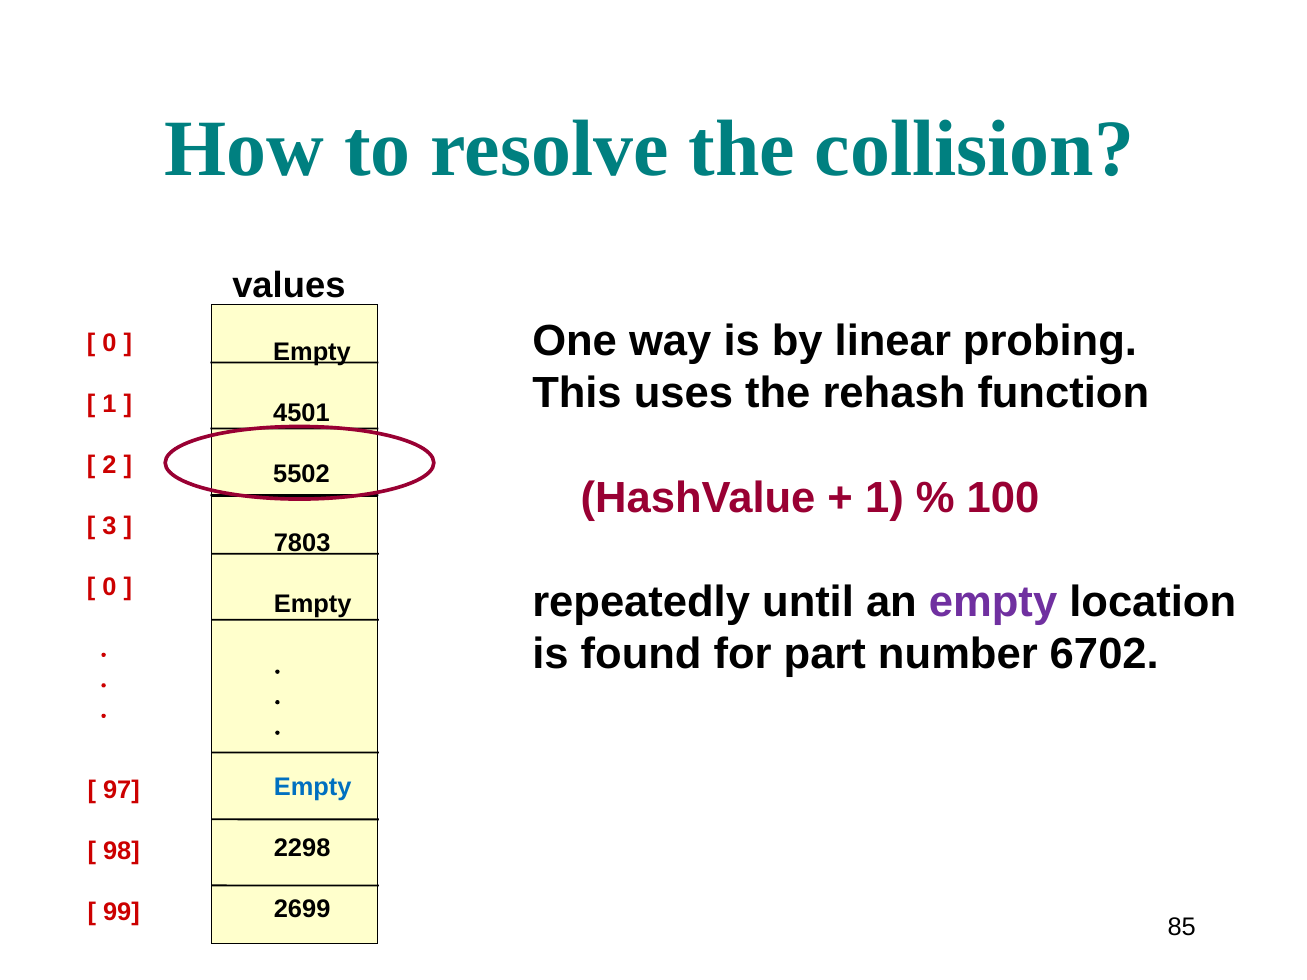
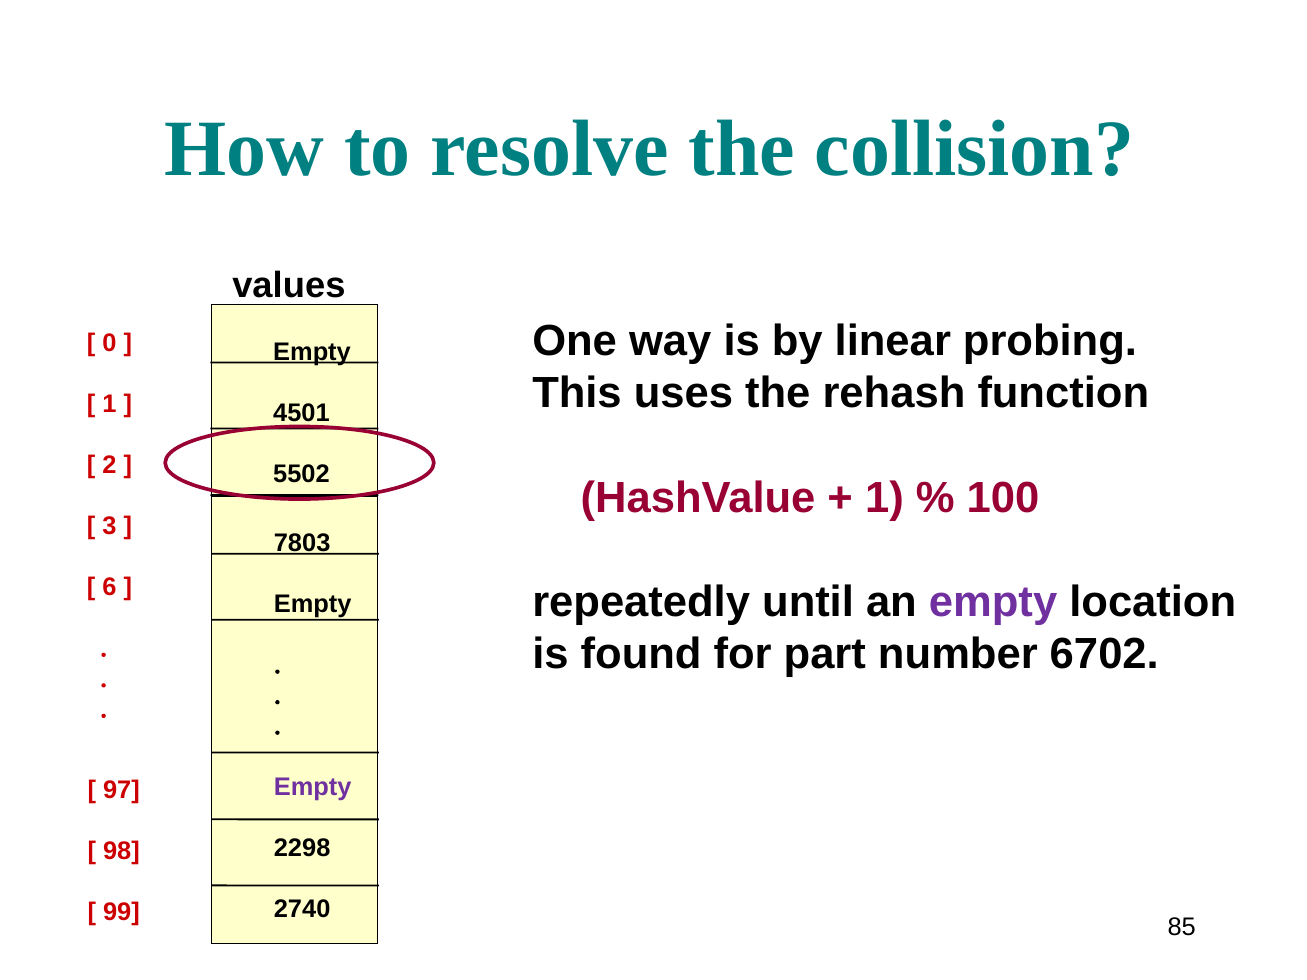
0: 0 -> 6 (109, 587)
Empty colour: blue -> purple (313, 787)
2699: 2699 -> 2740 (302, 909)
